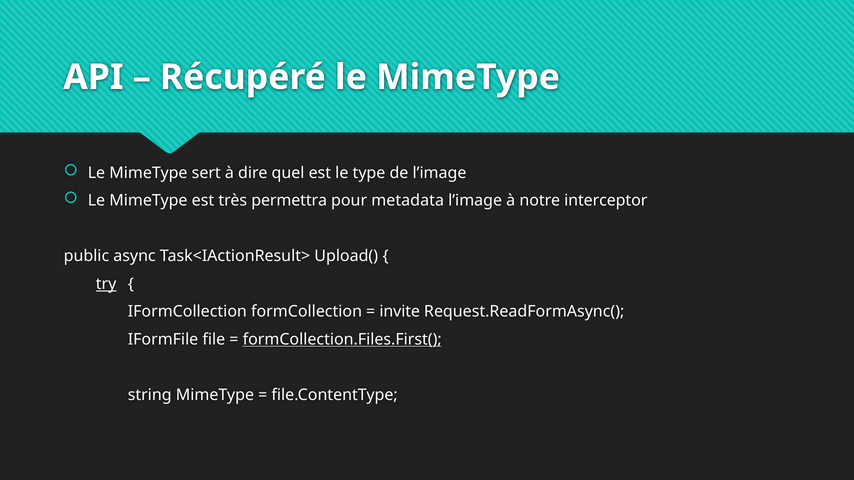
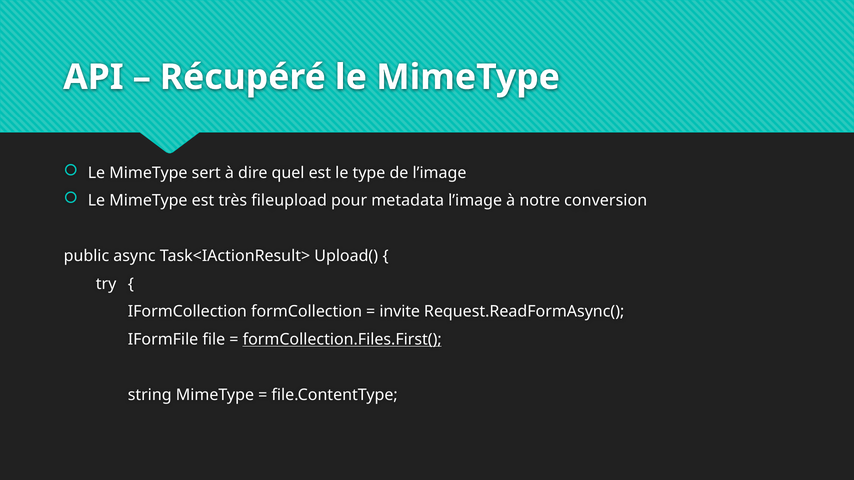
permettra: permettra -> fileupload (289, 201)
interceptor: interceptor -> conversion (606, 201)
try underline: present -> none (106, 284)
